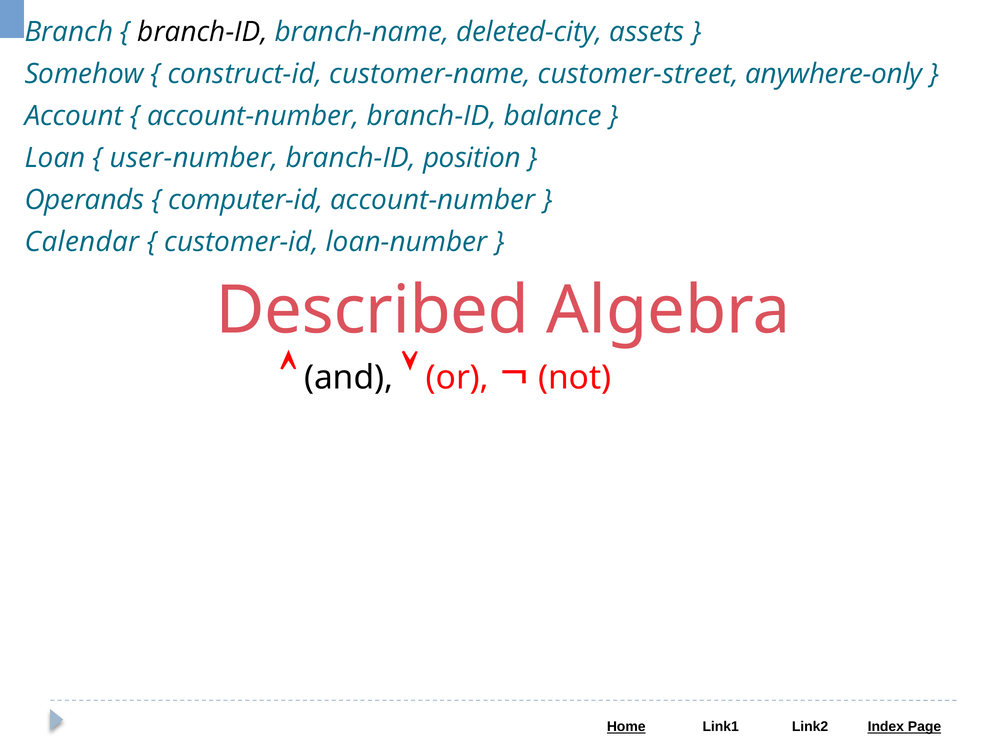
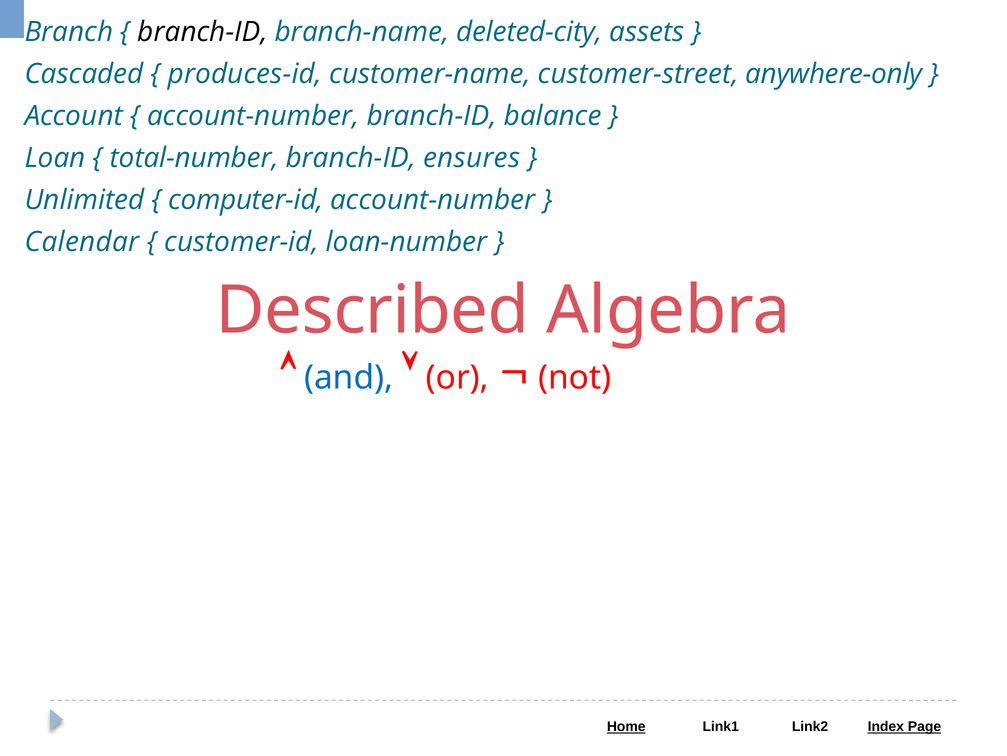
Somehow: Somehow -> Cascaded (84, 74)
construct-id: construct-id -> produces-id (245, 74)
user-number: user-number -> total-number (194, 158)
position: position -> ensures (472, 158)
Operands: Operands -> Unlimited (84, 200)
and colour: black -> blue (349, 377)
